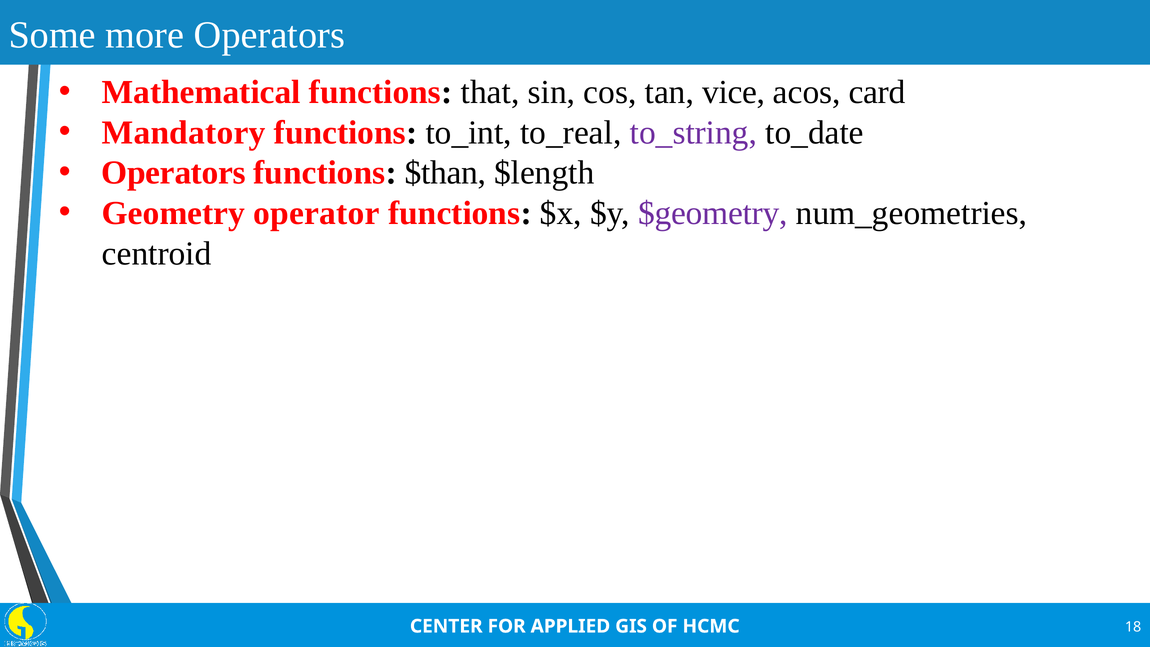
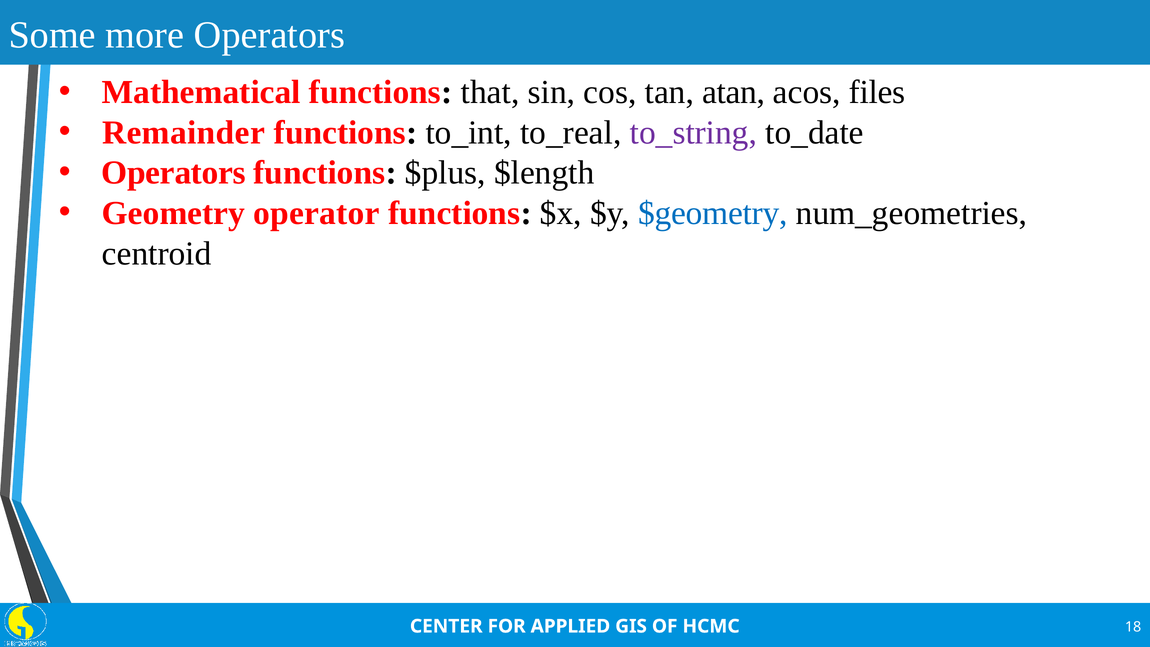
vice: vice -> atan (734, 92)
card: card -> files (877, 92)
Mandatory: Mandatory -> Remainder (184, 133)
$than: $than -> $plus (445, 173)
$geometry colour: purple -> blue (713, 213)
